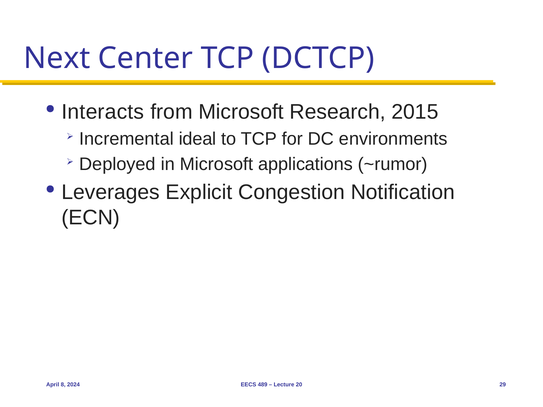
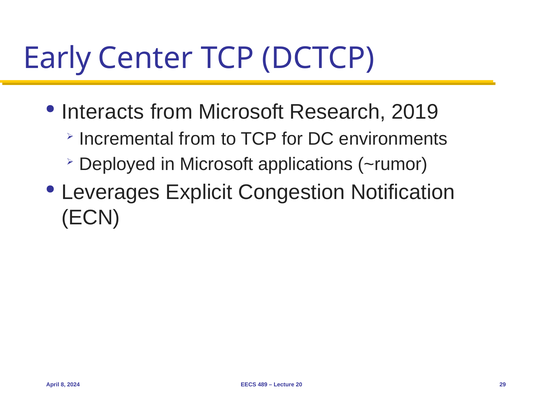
Next: Next -> Early (57, 58)
2015: 2015 -> 2019 (415, 112)
Incremental ideal: ideal -> from (197, 139)
